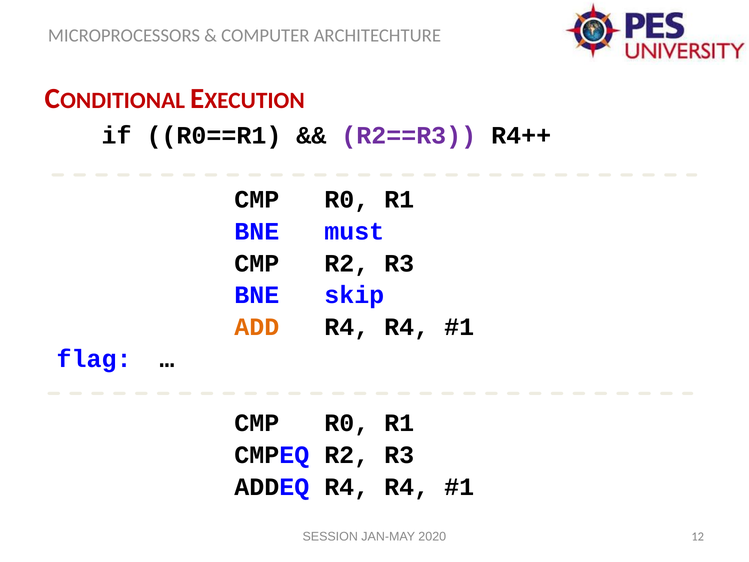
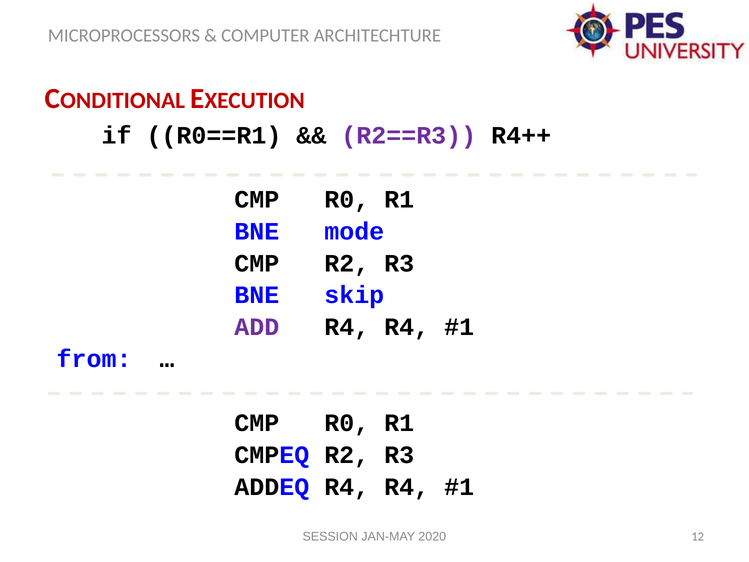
must: must -> mode (354, 231)
ADD colour: orange -> purple (257, 327)
flag: flag -> from (94, 359)
